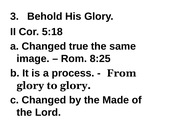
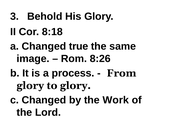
5:18: 5:18 -> 8:18 (52, 32)
8:25: 8:25 -> 8:26 (100, 59)
Made: Made -> Work (116, 100)
